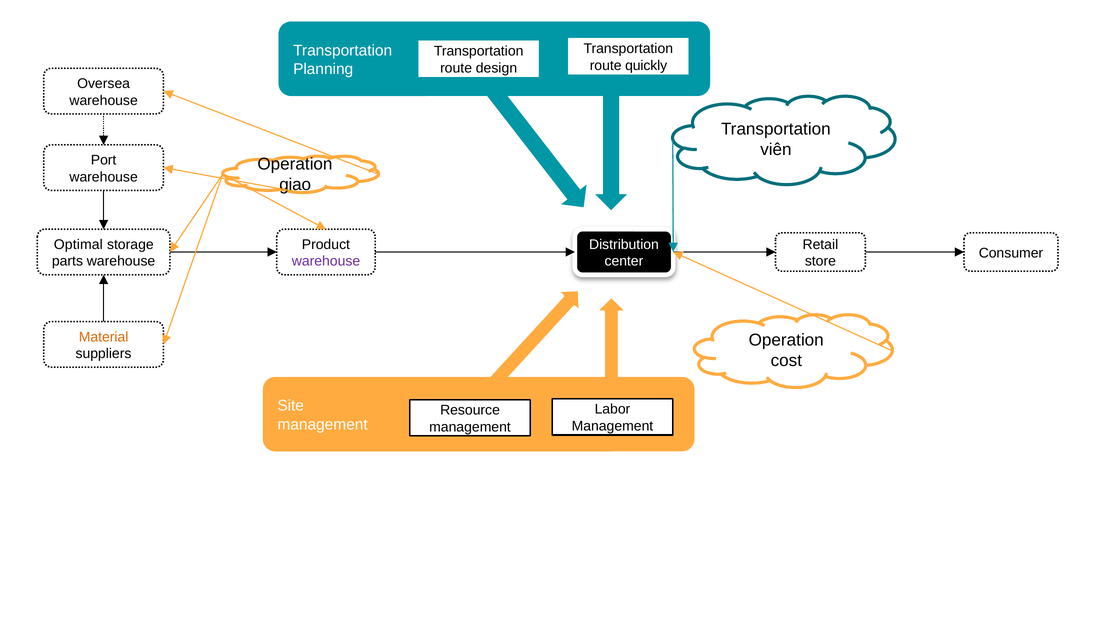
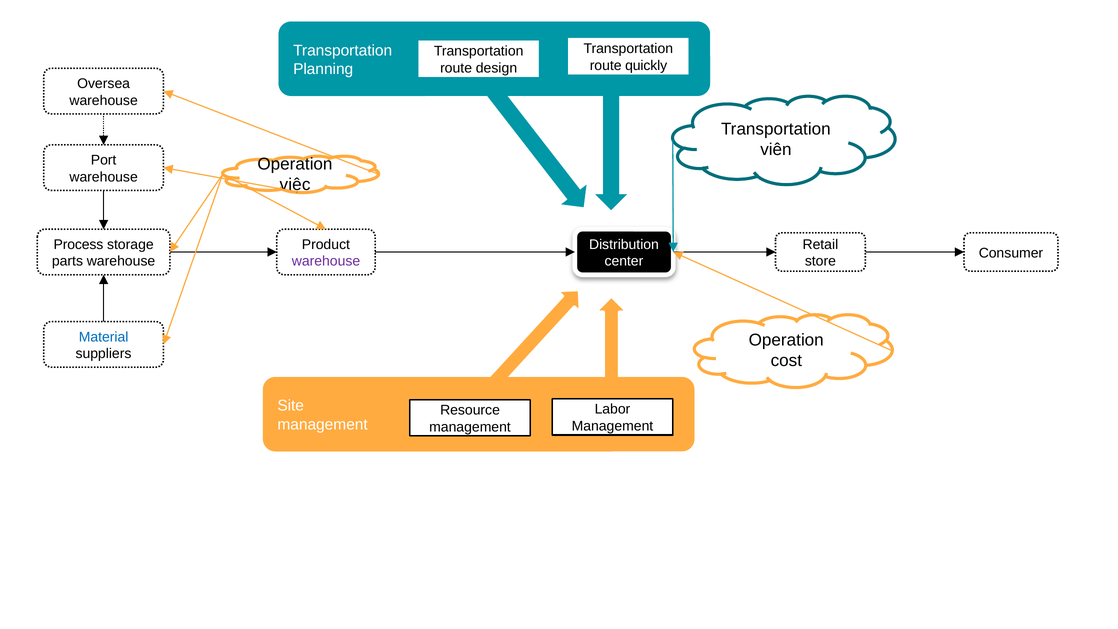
giao: giao -> việc (295, 185)
Optimal: Optimal -> Process (78, 244)
Material colour: orange -> blue (104, 337)
